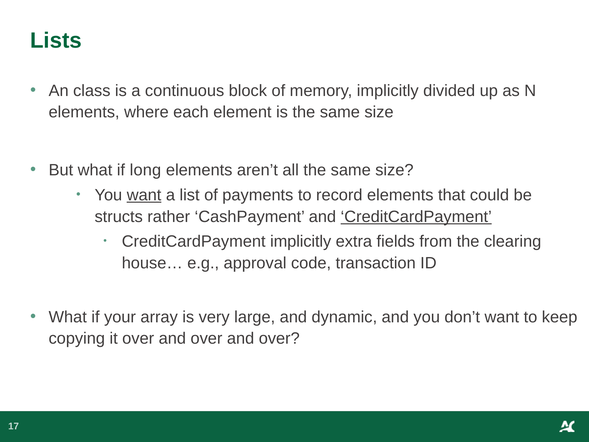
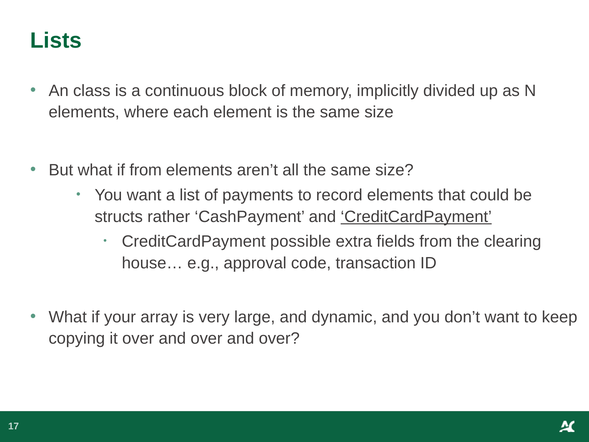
if long: long -> from (146, 170)
want underline: present -> none (144, 195)
CreditCardPayment implicitly: implicitly -> possible (301, 241)
